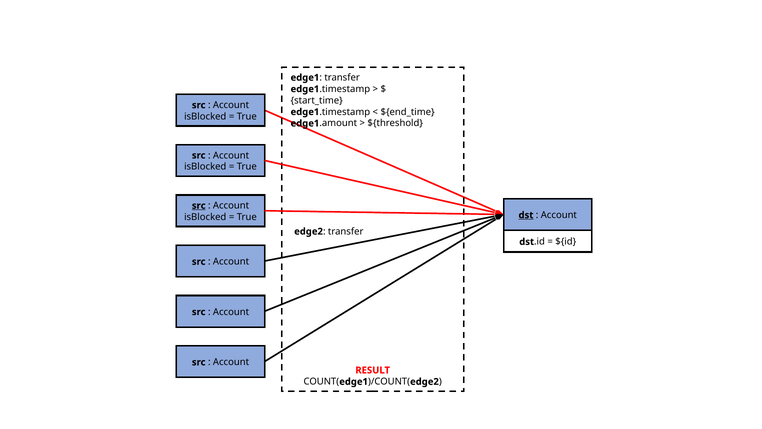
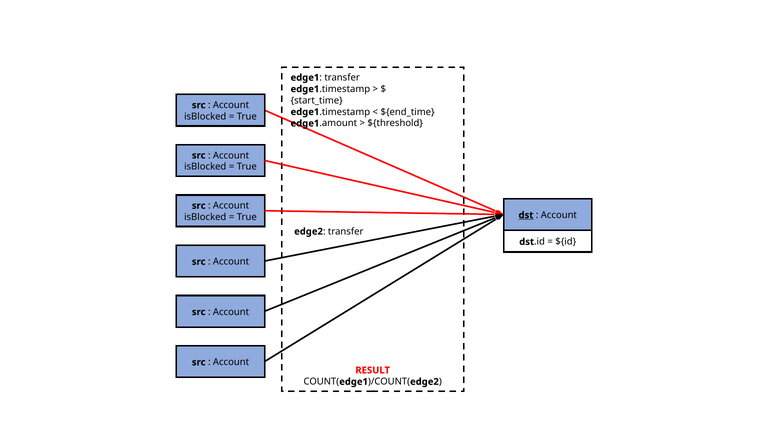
src underline: present -> none (199, 205)
